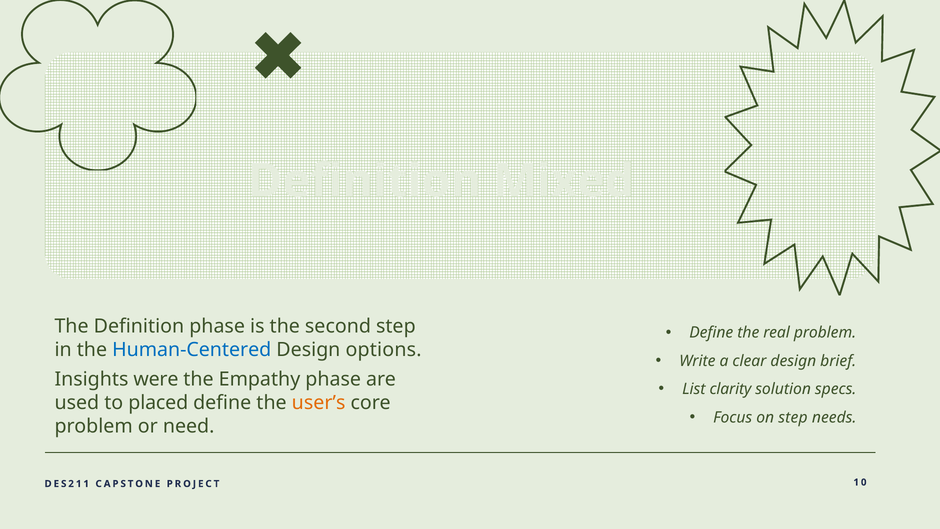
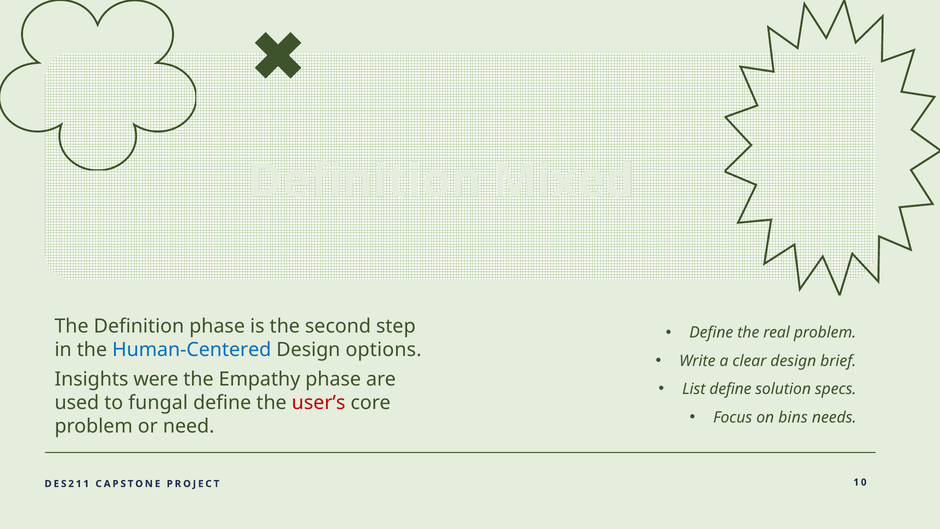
List clarity: clarity -> define (730, 389)
placed: placed -> fungal (158, 403)
user’s colour: orange -> red (319, 403)
on step: step -> bins (793, 417)
